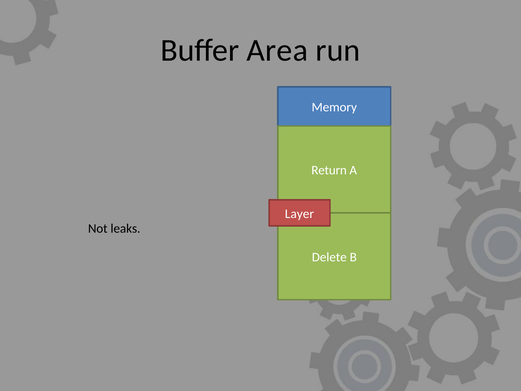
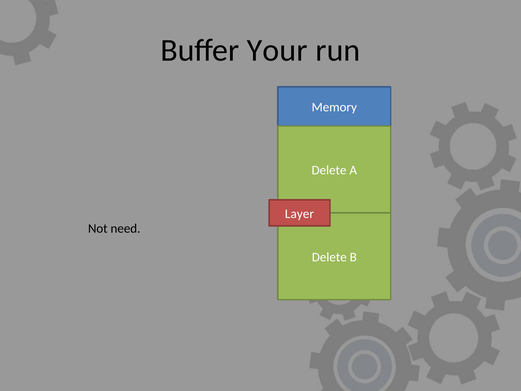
Area: Area -> Your (277, 50)
Return: Return -> Delete (329, 170)
leaks: leaks -> need (125, 228)
